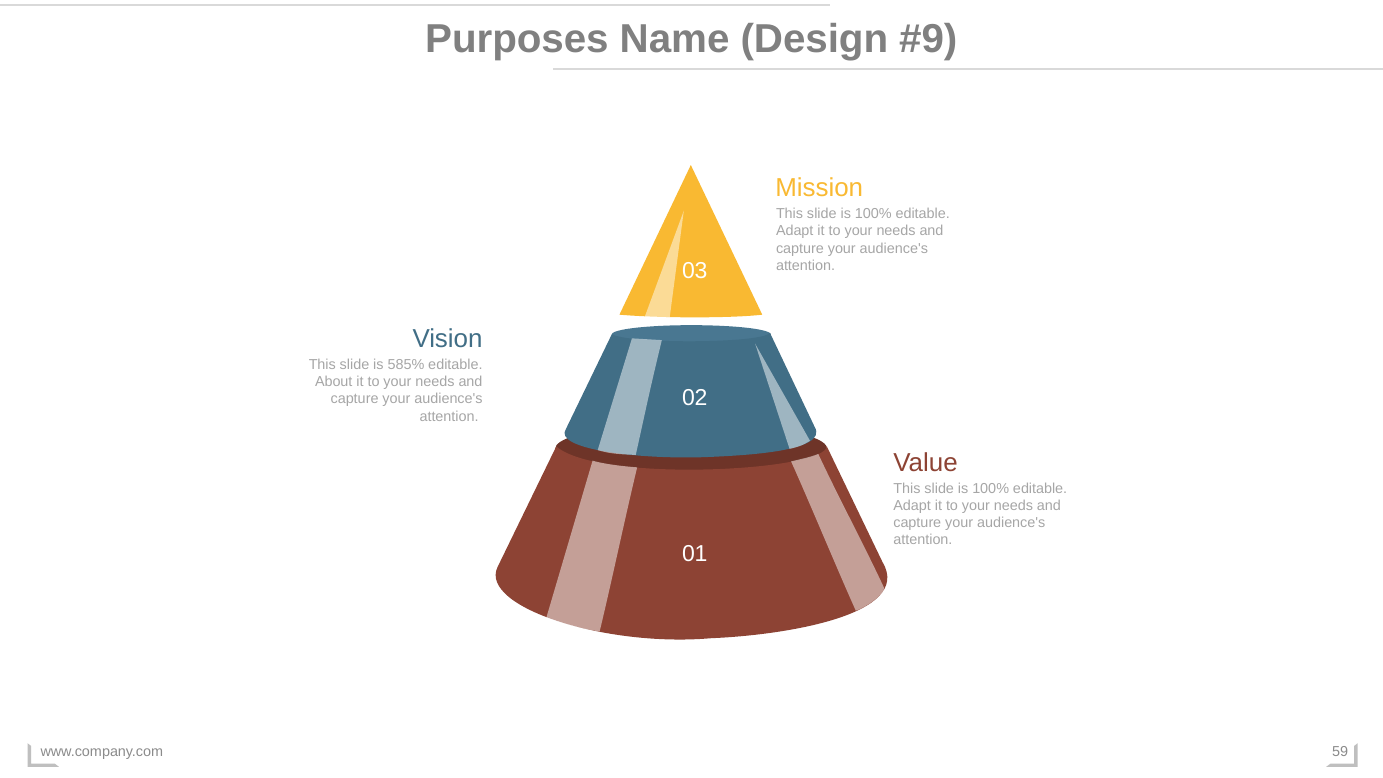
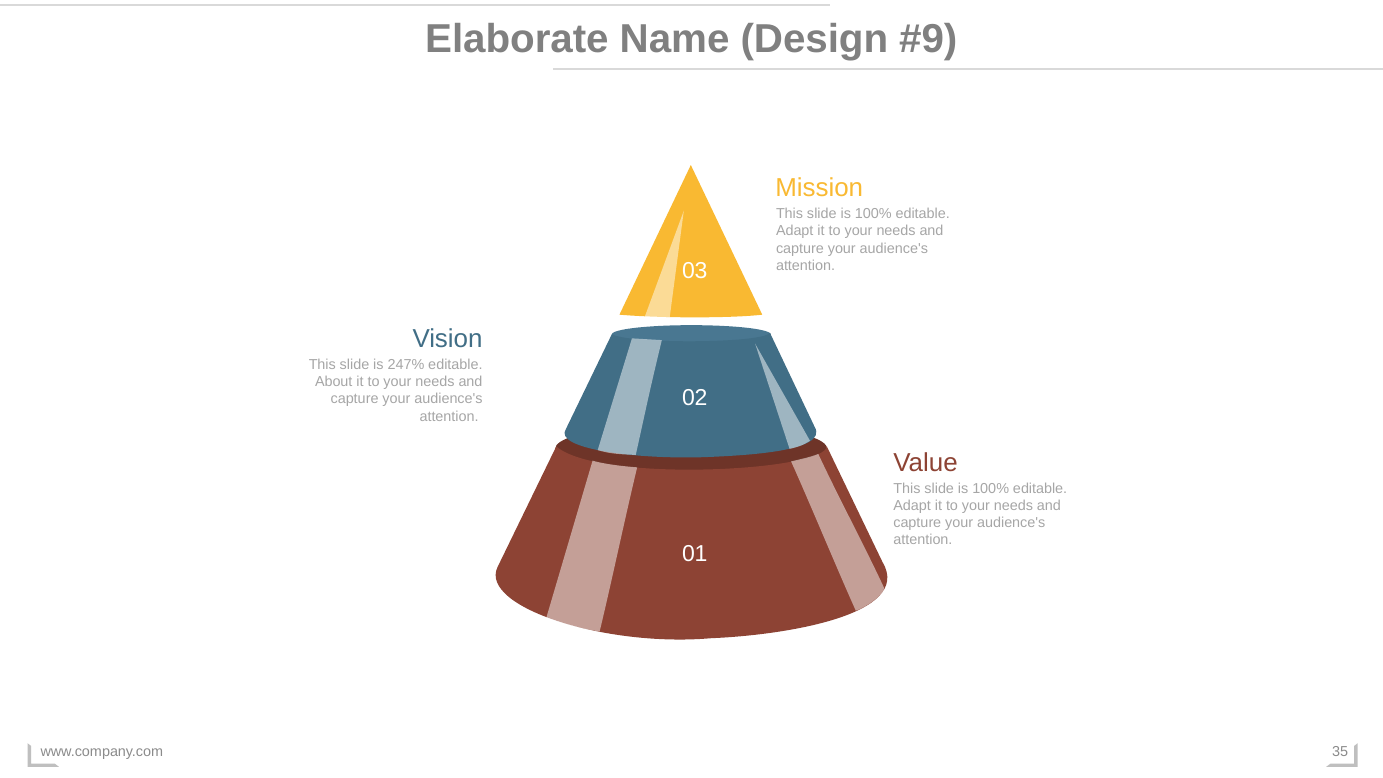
Purposes: Purposes -> Elaborate (517, 39)
585%: 585% -> 247% (406, 364)
59: 59 -> 35 (1340, 751)
